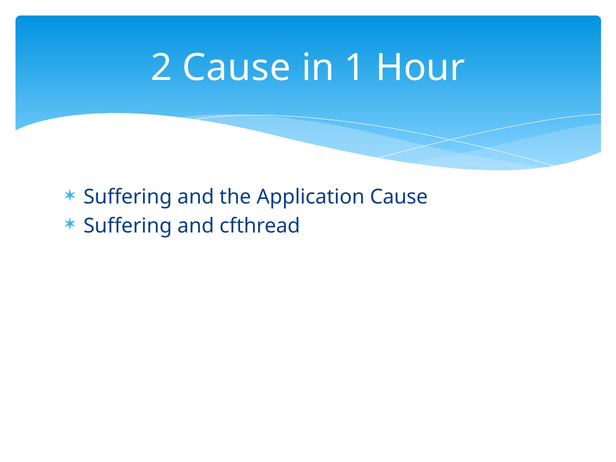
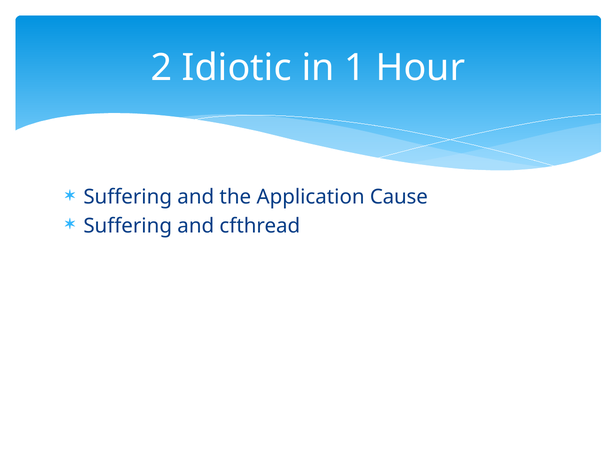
2 Cause: Cause -> Idiotic (237, 68)
